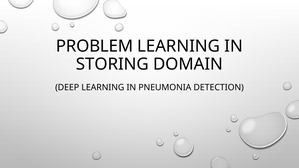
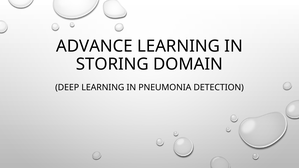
PROBLEM: PROBLEM -> ADVANCE (94, 46)
